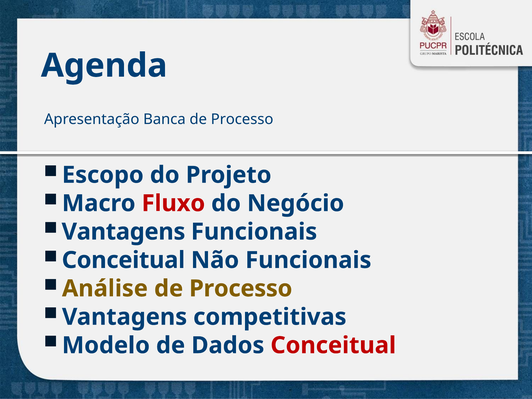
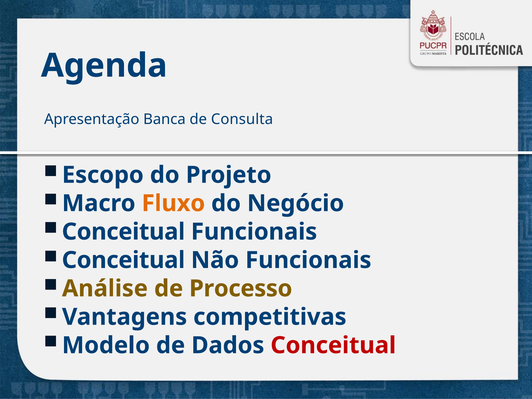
Banca de Processo: Processo -> Consulta (242, 119)
Fluxo colour: red -> orange (173, 203)
Vantagens: Vantagens -> Conceitual (123, 232)
